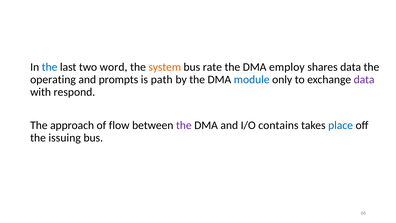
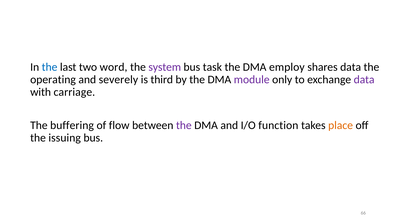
system colour: orange -> purple (165, 67)
rate: rate -> task (212, 67)
prompts: prompts -> severely (118, 79)
path: path -> third (162, 79)
module colour: blue -> purple (252, 79)
respond: respond -> carriage (74, 92)
approach: approach -> buffering (72, 125)
contains: contains -> function (278, 125)
place colour: blue -> orange (341, 125)
